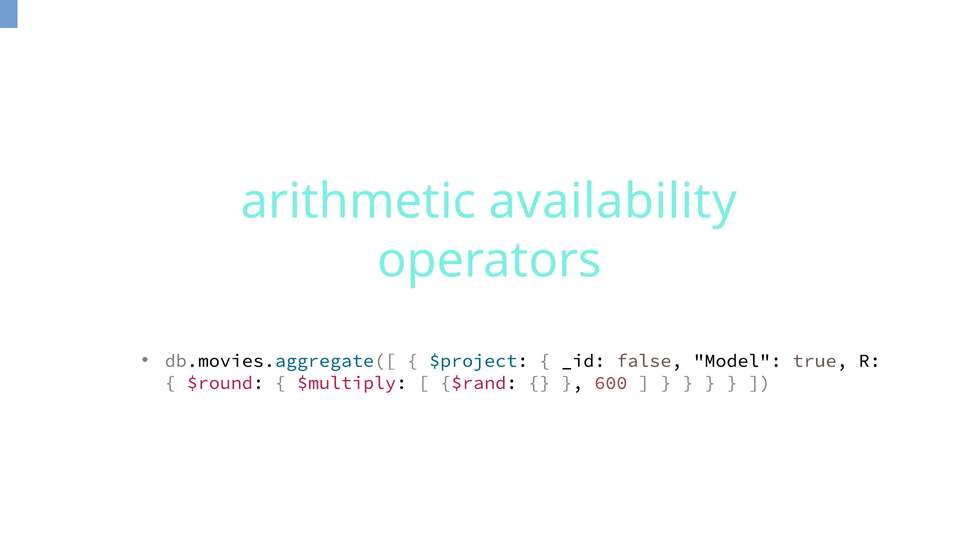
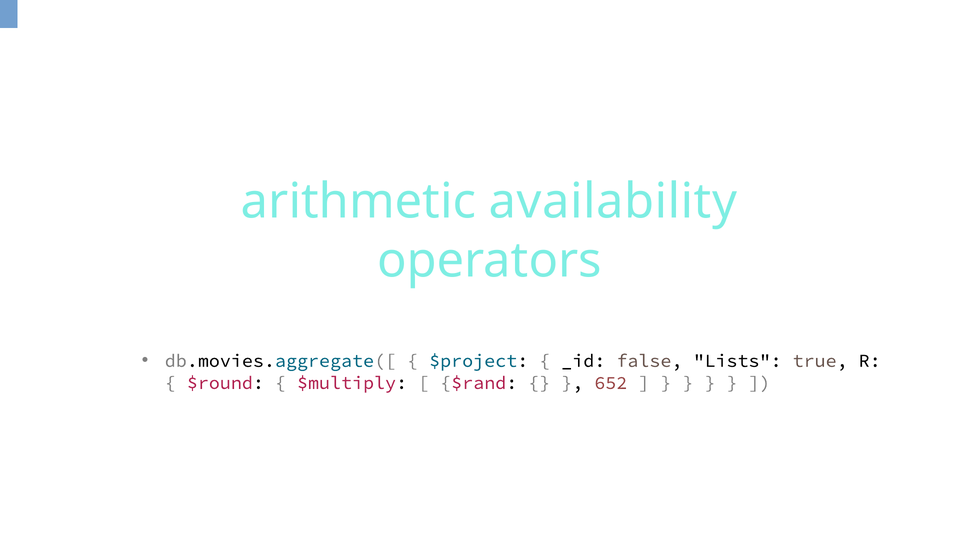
Model: Model -> Lists (738, 361)
600: 600 -> 652 (611, 383)
